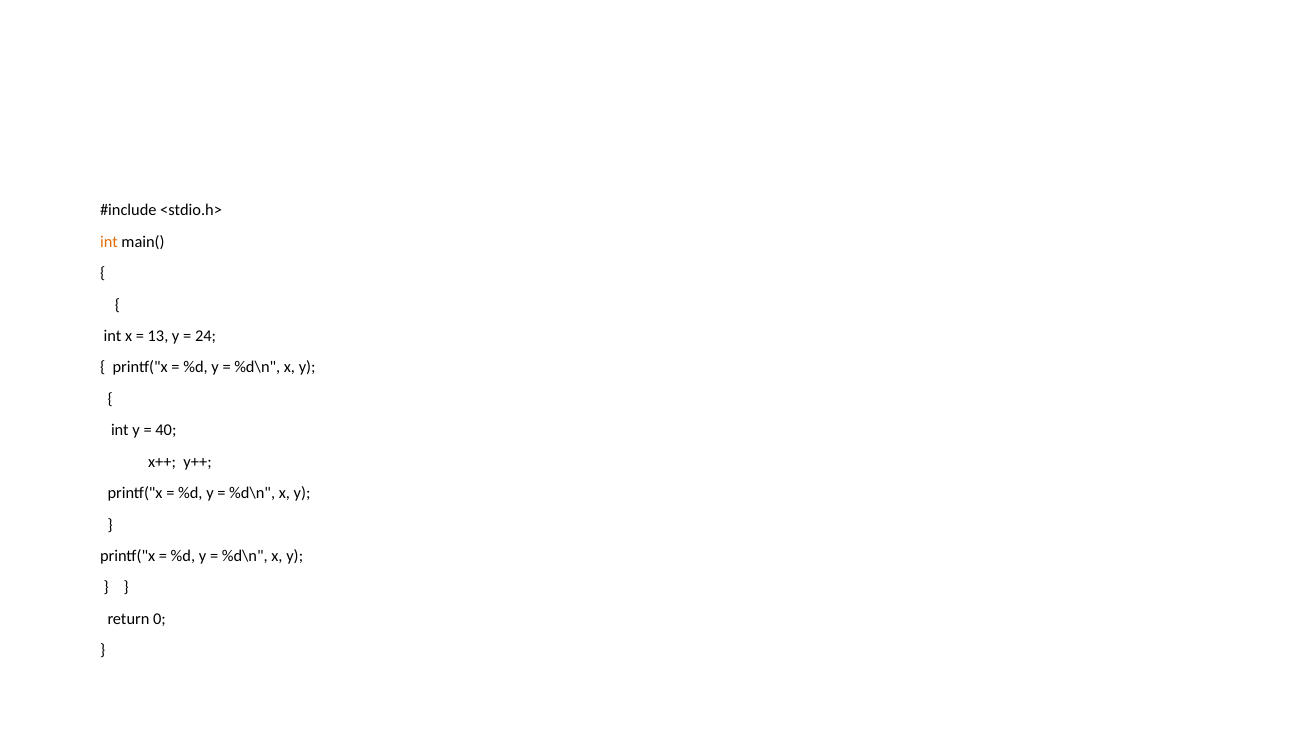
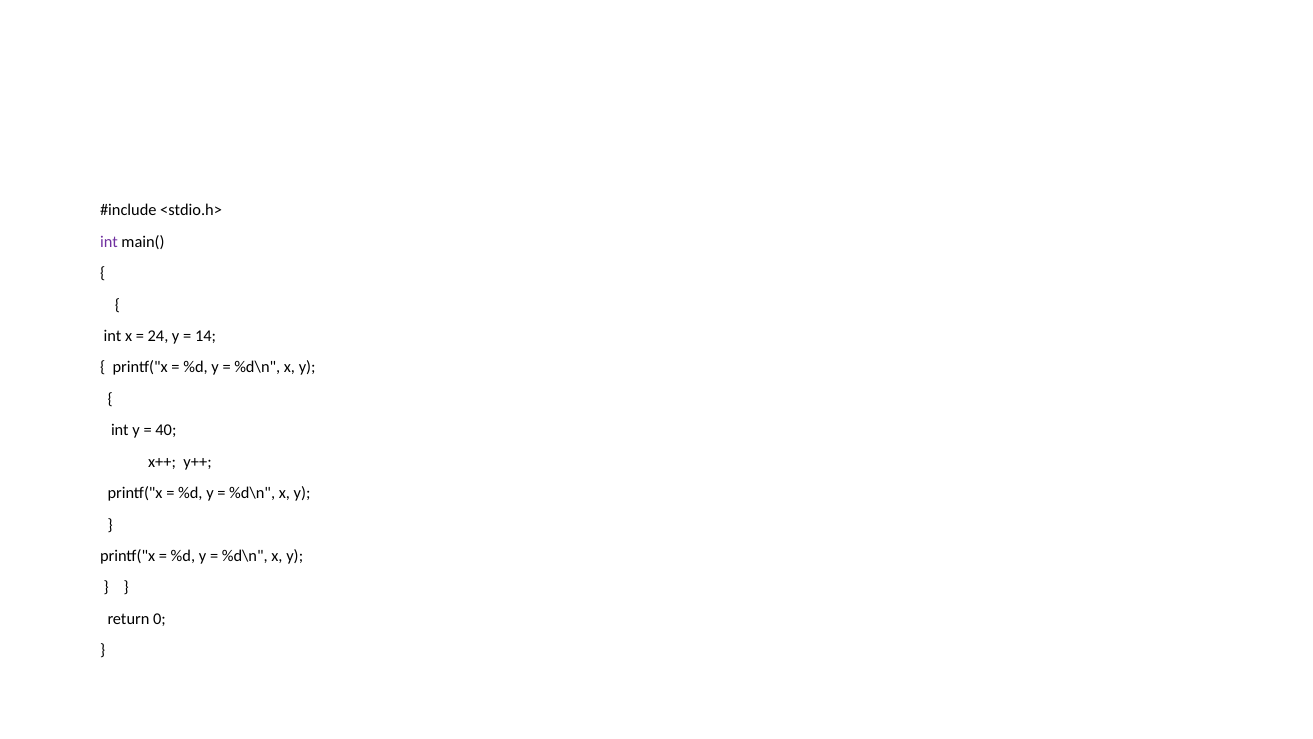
int colour: orange -> purple (109, 242)
13: 13 -> 24 (158, 336)
24: 24 -> 14 (206, 336)
